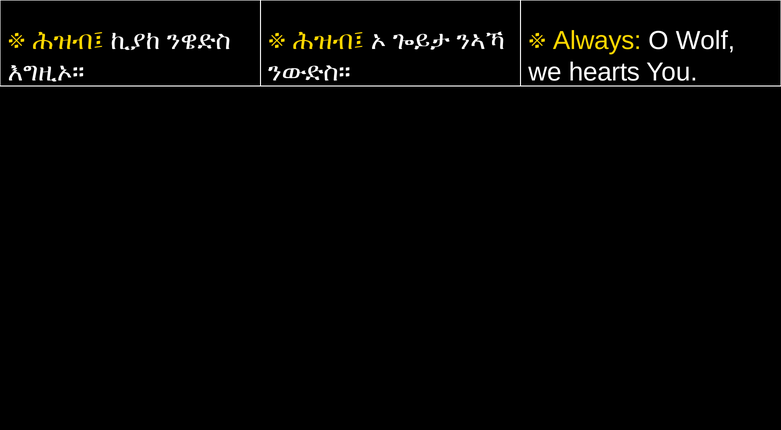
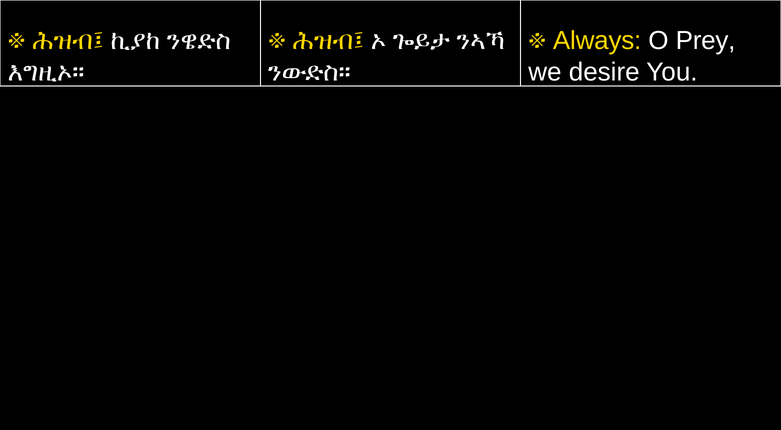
Wolf: Wolf -> Prey (706, 41)
hearts: hearts -> desire (604, 72)
